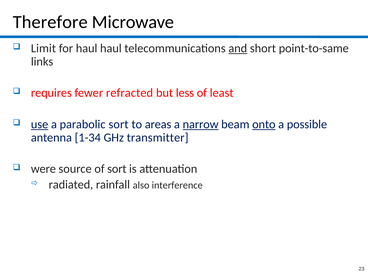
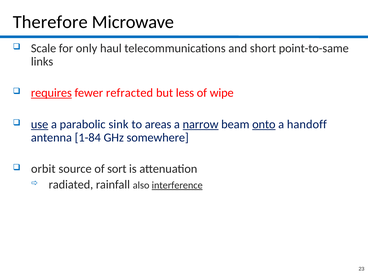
Limit: Limit -> Scale (44, 48)
for haul: haul -> only (87, 48)
and underline: present -> none (238, 48)
requires underline: none -> present (51, 93)
least: least -> wipe (222, 93)
parabolic sort: sort -> sink (119, 124)
possible: possible -> handoff (307, 124)
1-34: 1-34 -> 1-84 (88, 138)
transmitter: transmitter -> somewhere (158, 138)
were: were -> orbit (43, 169)
interference underline: none -> present (177, 185)
